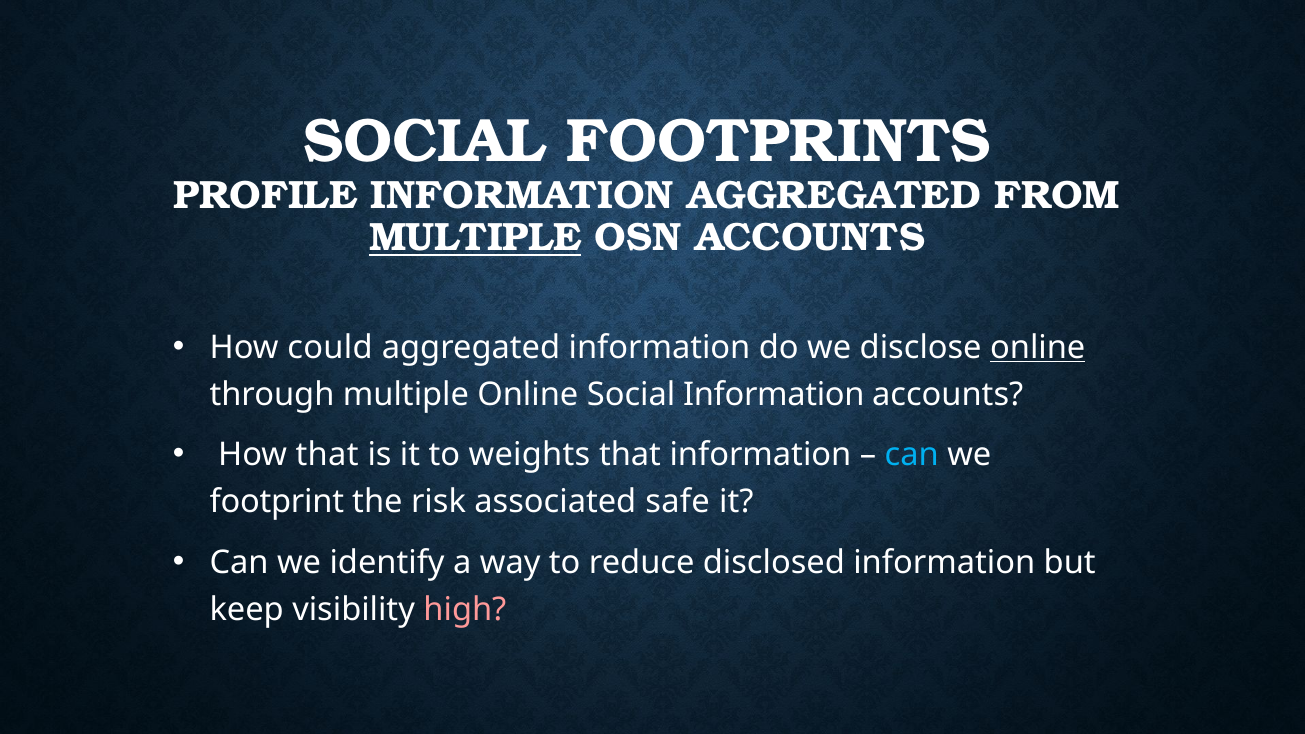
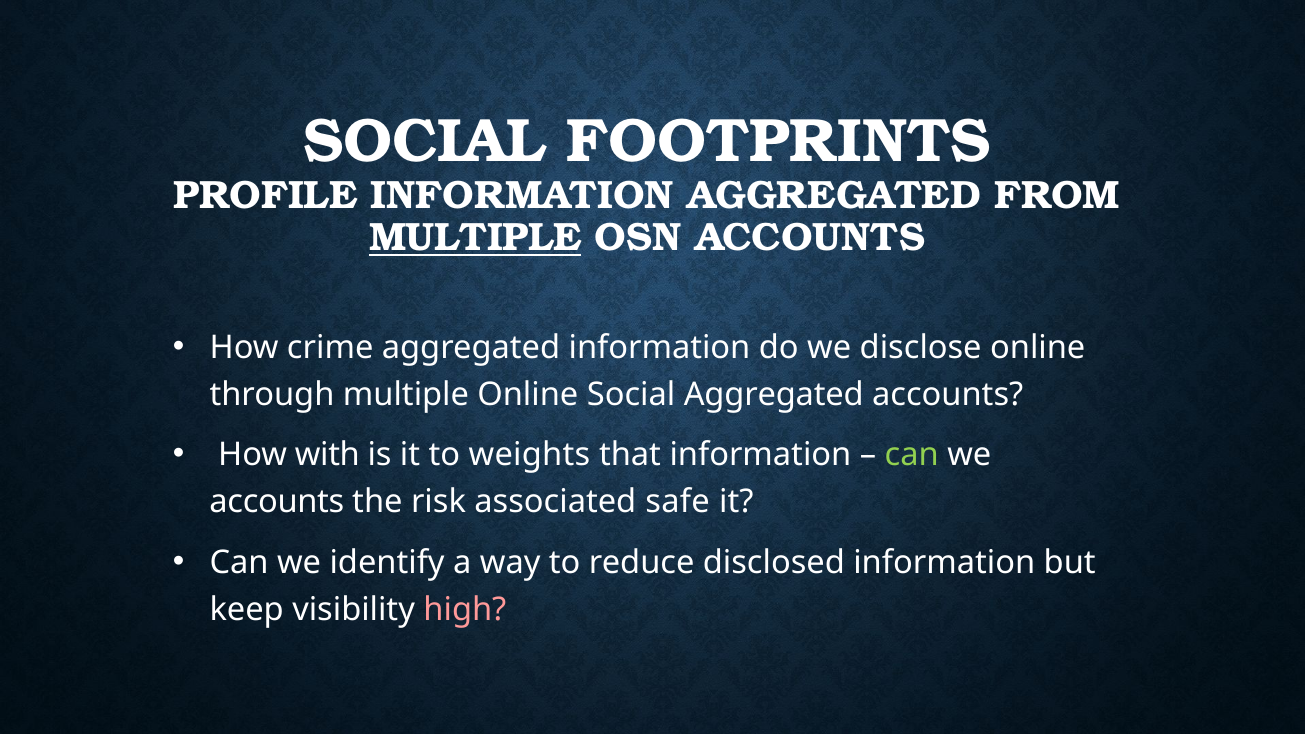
could: could -> crime (330, 348)
online underline: present -> none (1038, 348)
Social Information: Information -> Aggregated (774, 394)
How that: that -> with (327, 455)
can colour: light blue -> light green (912, 455)
footprint: footprint -> accounts (277, 502)
